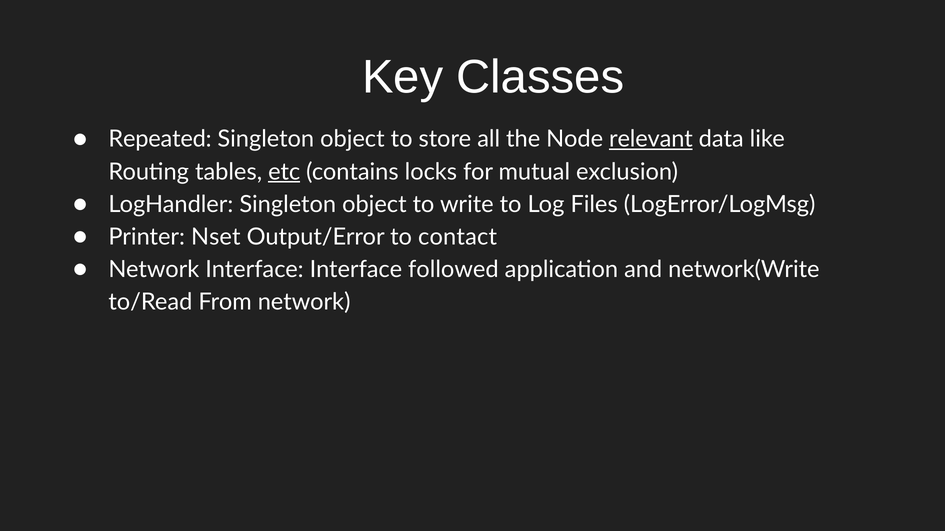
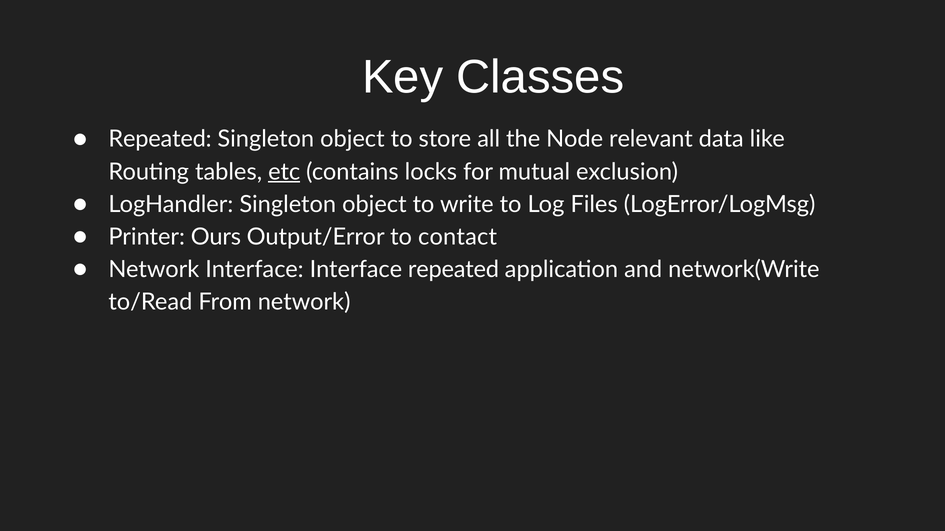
relevant underline: present -> none (651, 139)
Nset: Nset -> Ours (216, 237)
Interface followed: followed -> repeated (454, 270)
